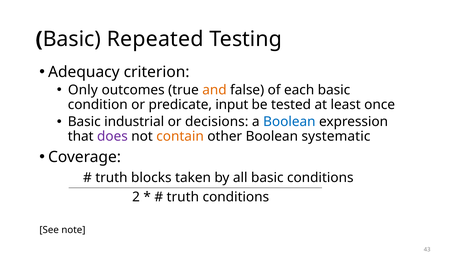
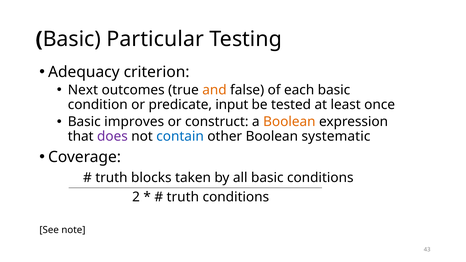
Repeated: Repeated -> Particular (155, 39)
Only: Only -> Next (83, 90)
industrial: industrial -> improves (134, 122)
decisions: decisions -> construct (217, 122)
Boolean colour: blue -> orange (289, 122)
contain colour: orange -> blue (180, 137)
